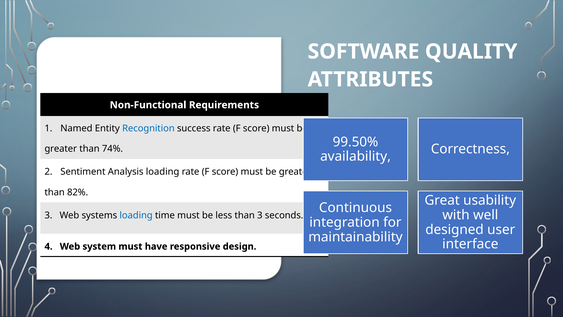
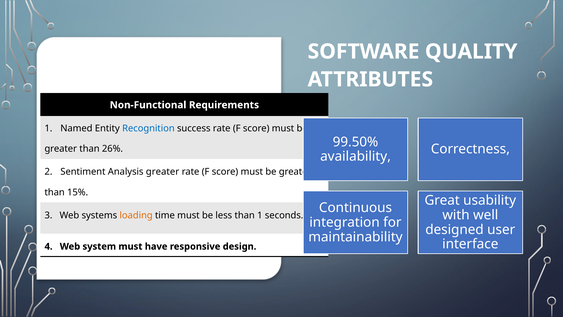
74%: 74% -> 26% (112, 149)
Analysis loading: loading -> greater (163, 172)
82%: 82% -> 15% (78, 192)
loading colour: blue -> orange (136, 215)
than 3: 3 -> 1 (260, 215)
